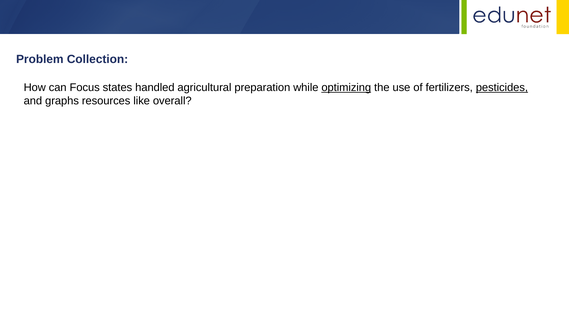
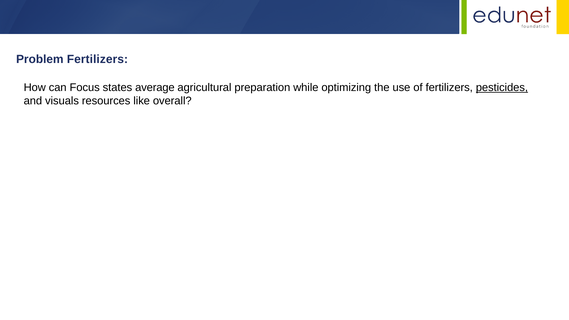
Problem Collection: Collection -> Fertilizers (97, 59)
handled: handled -> average (155, 88)
optimizing underline: present -> none (346, 88)
graphs: graphs -> visuals (62, 101)
